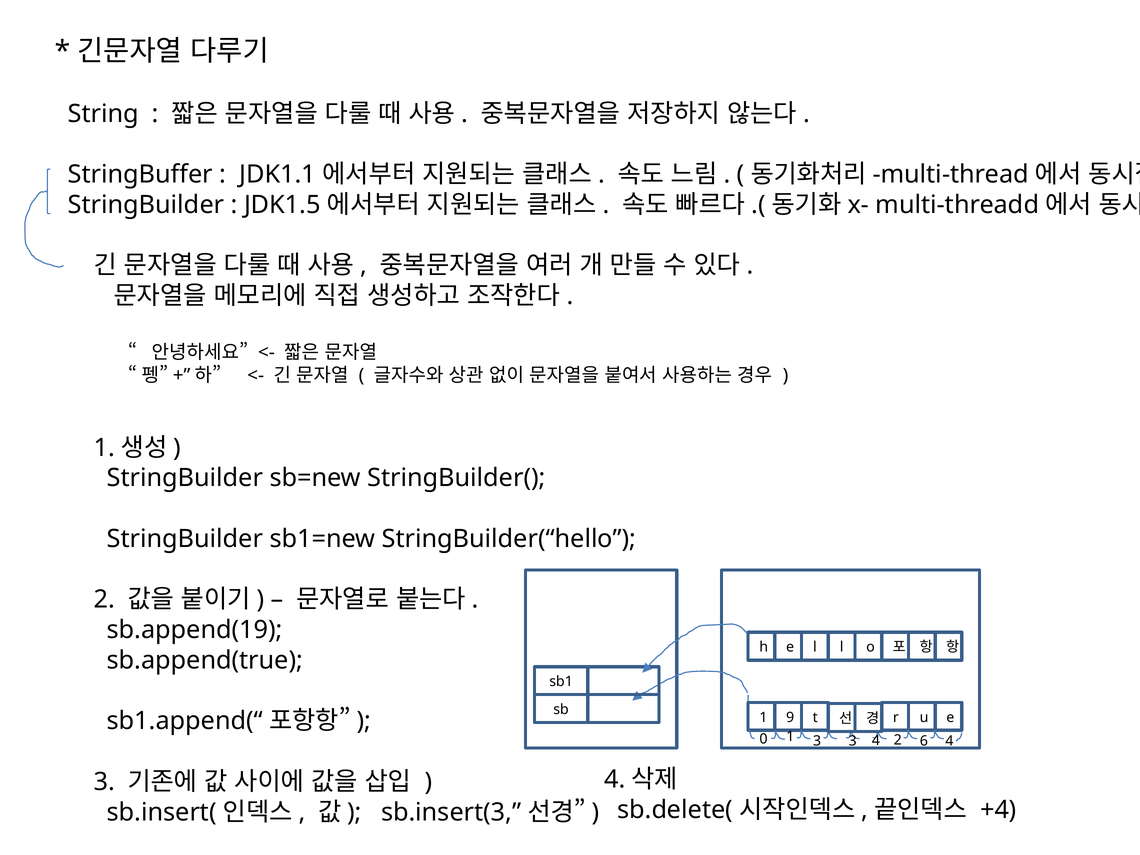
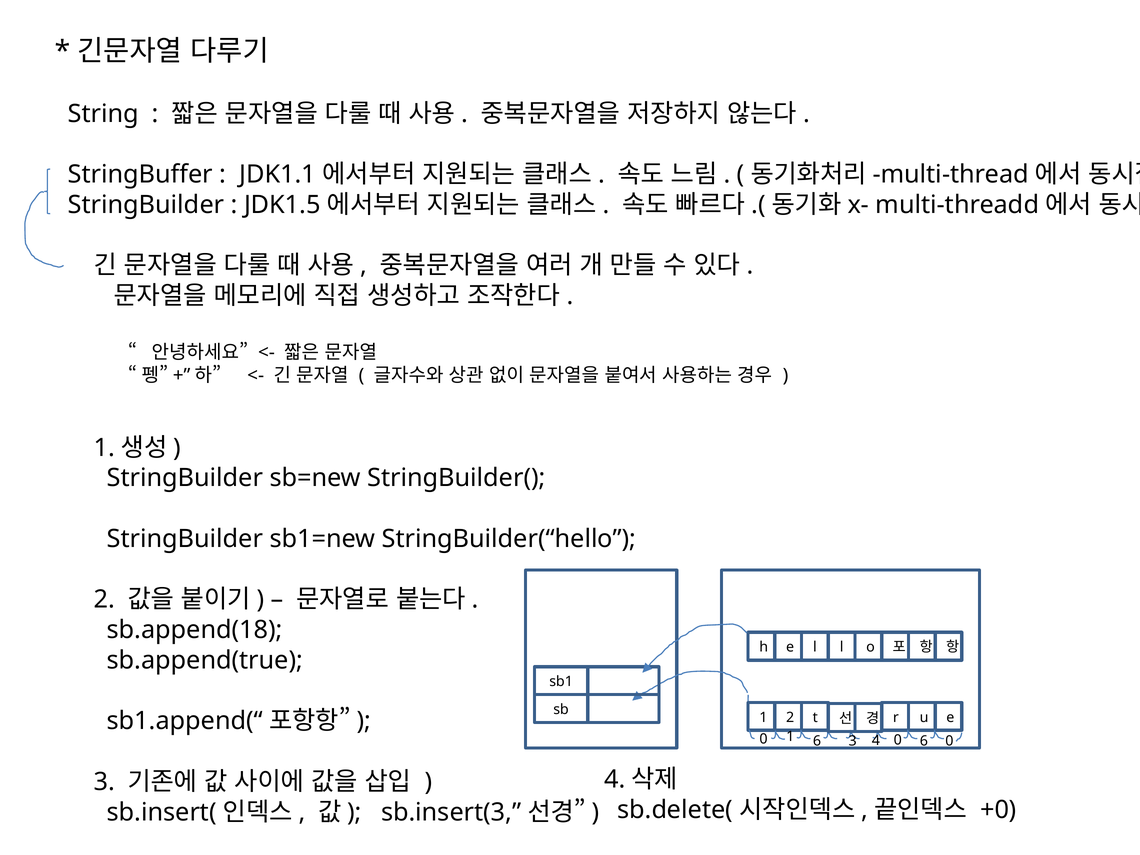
sb.append(19: sb.append(19 -> sb.append(18 (195, 630)
1 9: 9 -> 2 (790, 717)
1 3: 3 -> 6 (817, 741)
4 2: 2 -> 0 (898, 740)
6 4: 4 -> 0 (949, 741)
+4: +4 -> +0 (998, 810)
